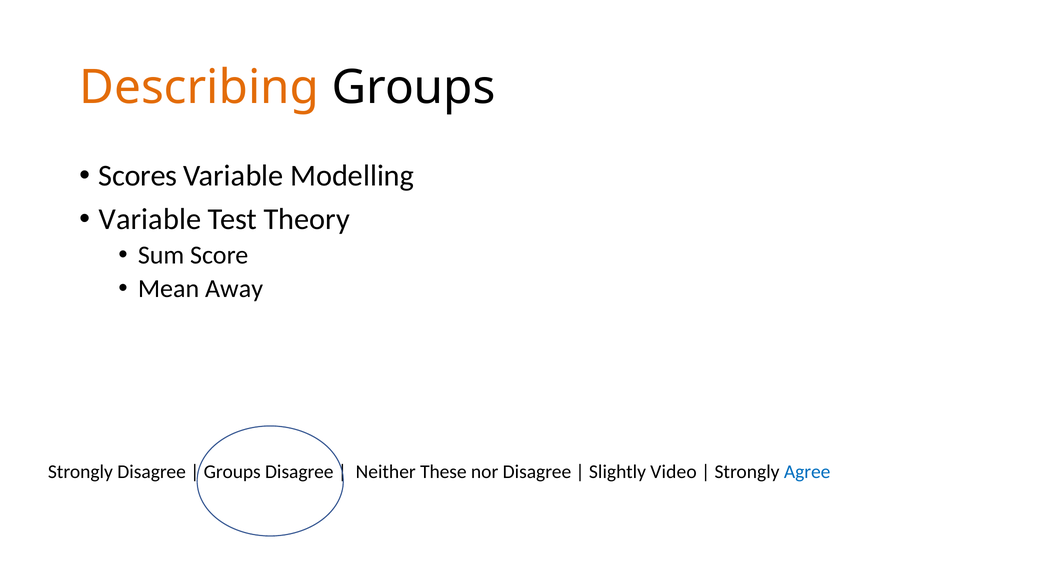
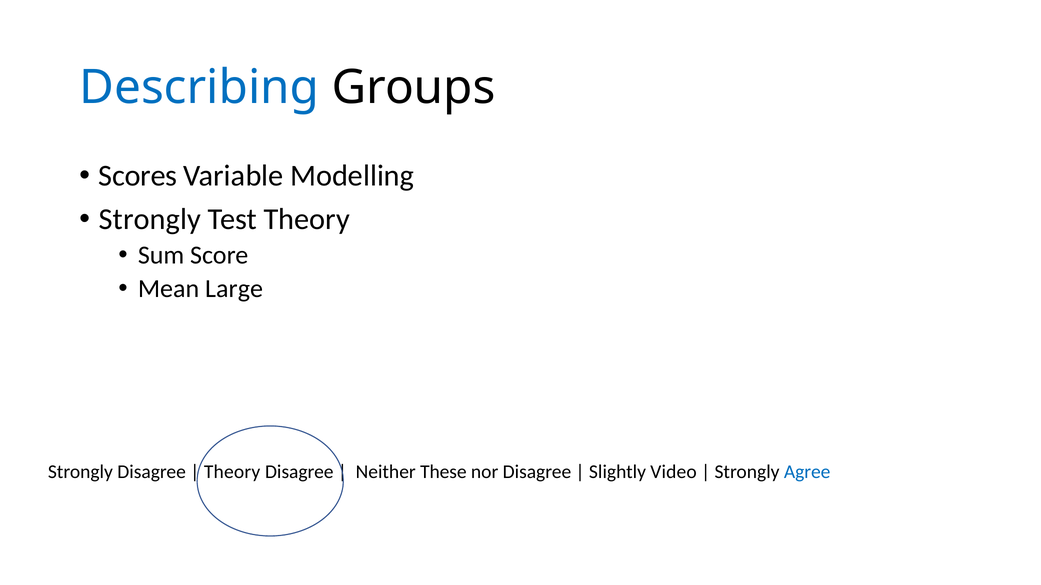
Describing colour: orange -> blue (199, 87)
Variable: Variable -> Strongly (150, 220)
Away: Away -> Large (234, 289)
Groups: Groups -> Theory (232, 472)
